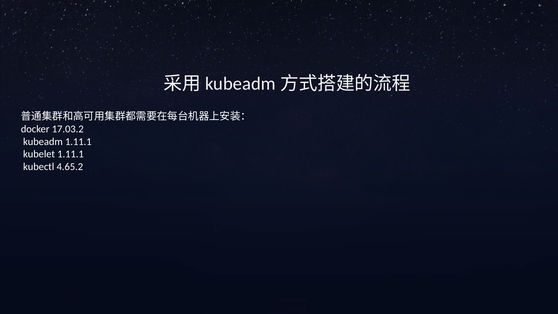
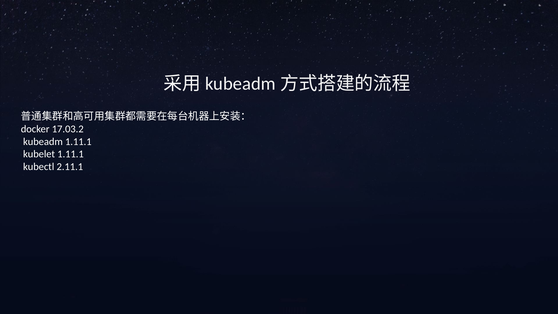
4.65.2: 4.65.2 -> 2.11.1 (70, 167)
